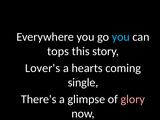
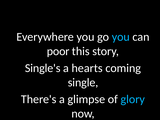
tops: tops -> poor (58, 51)
Lover's: Lover's -> Single's (43, 68)
glory colour: pink -> light blue (133, 99)
